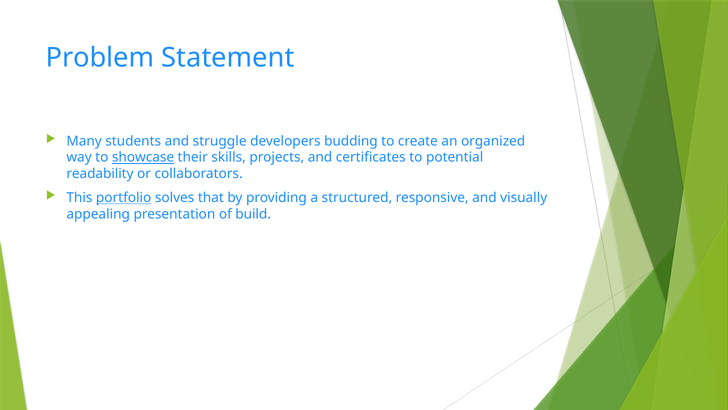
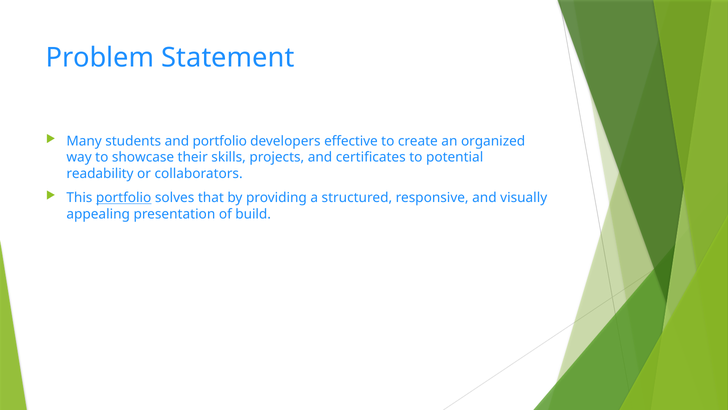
and struggle: struggle -> portfolio (220, 141)
budding: budding -> effective (351, 141)
showcase underline: present -> none (143, 157)
